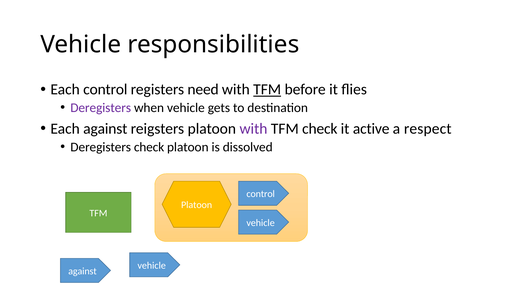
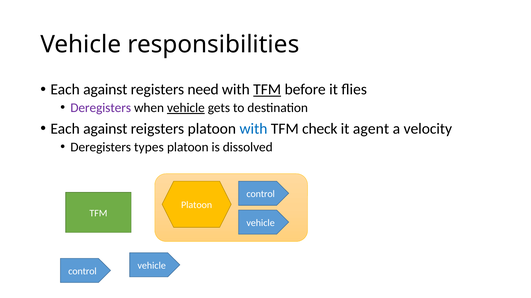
control: control -> against (105, 90)
vehicle underline: none -> present (186, 108)
with colour: purple -> blue (253, 129)
active: active -> agent (371, 129)
respect: respect -> velocity (428, 129)
Deregisters check: check -> types (149, 147)
against: against -> control (82, 272)
